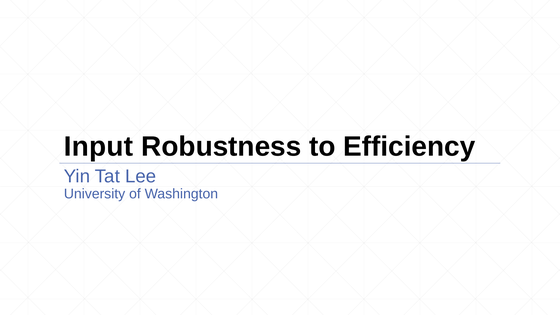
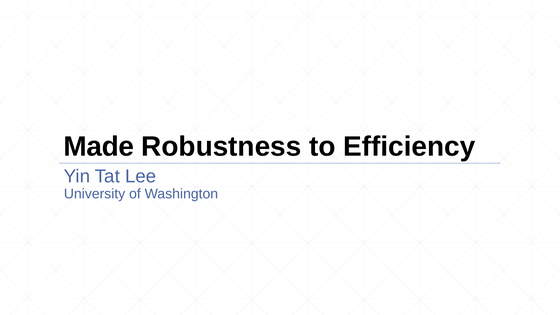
Input: Input -> Made (99, 147)
